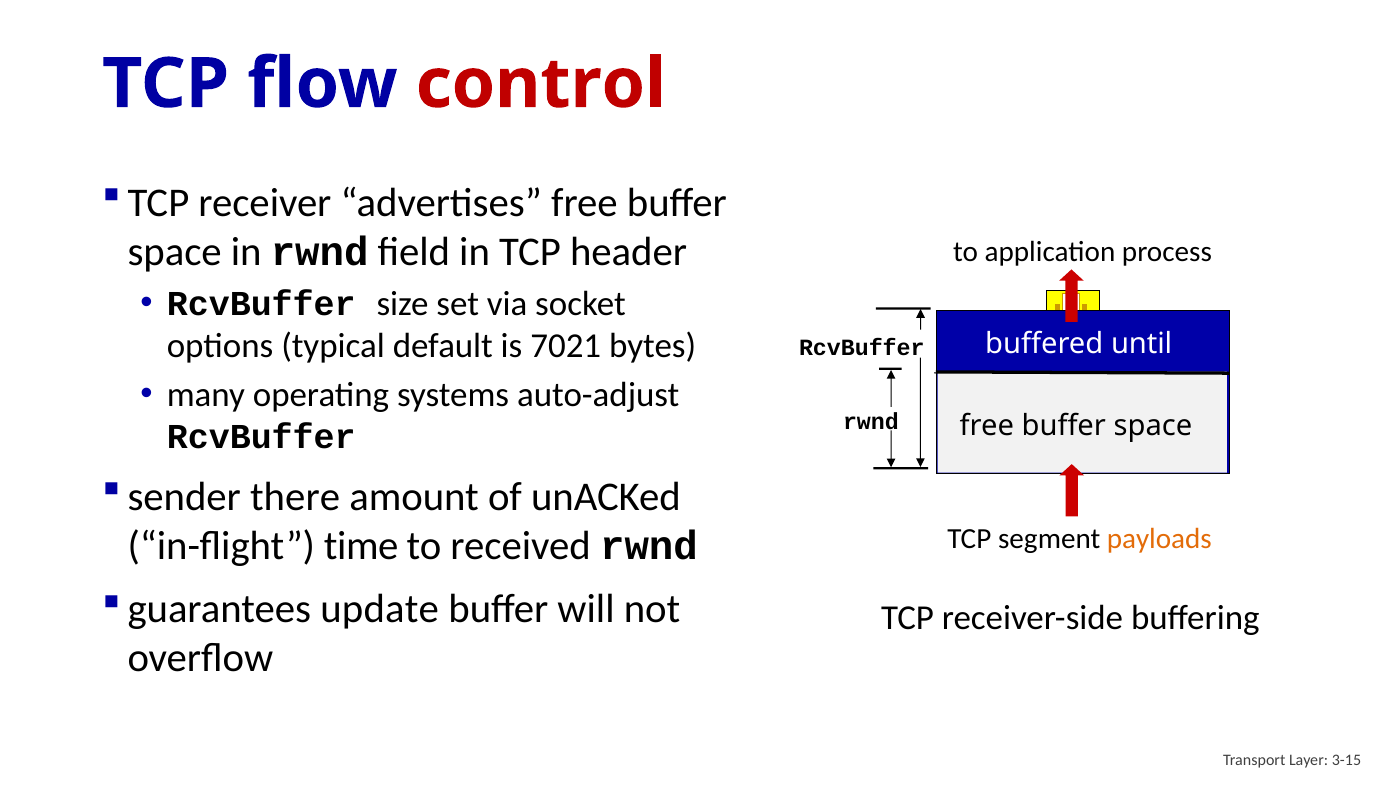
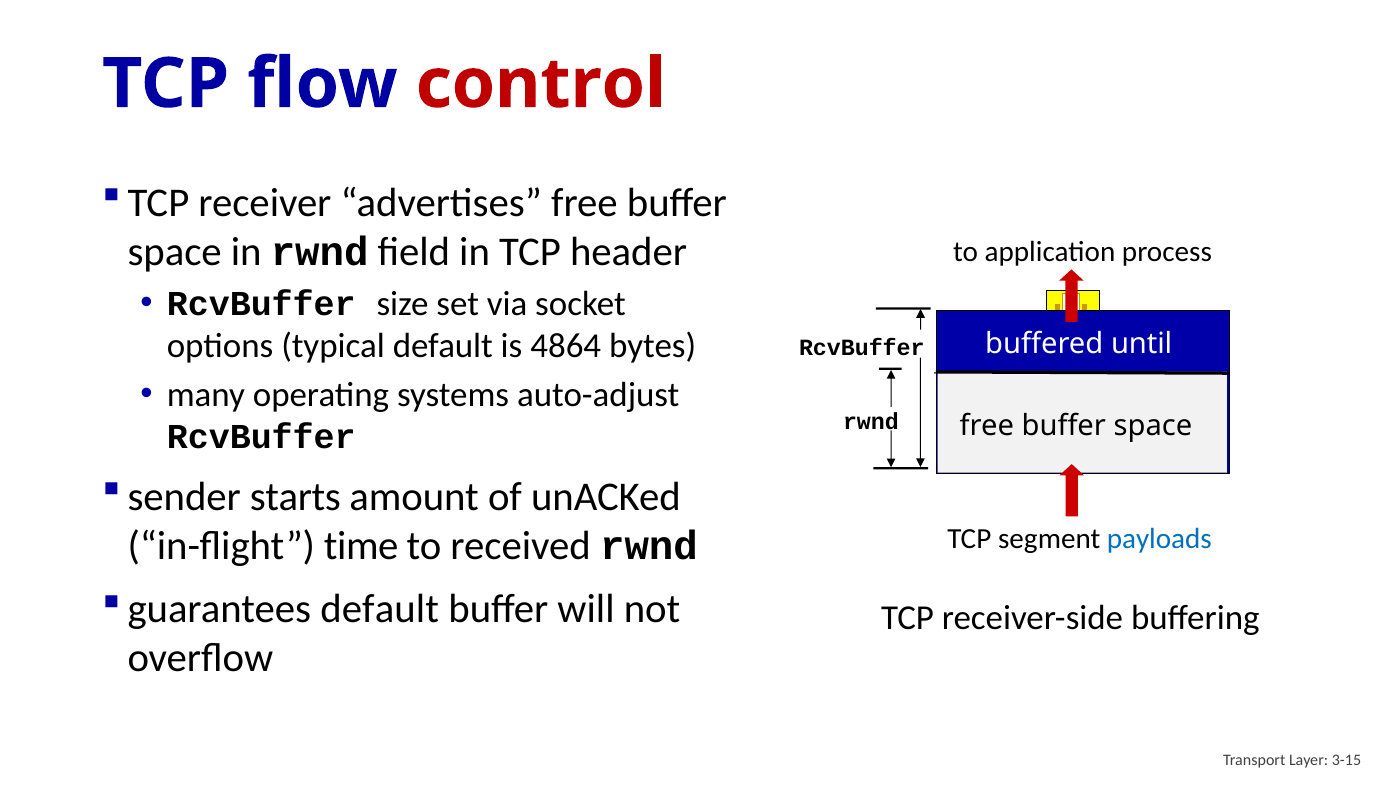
7021: 7021 -> 4864 (566, 346)
there: there -> starts (295, 497)
payloads colour: orange -> blue (1159, 539)
guarantees update: update -> default (380, 610)
